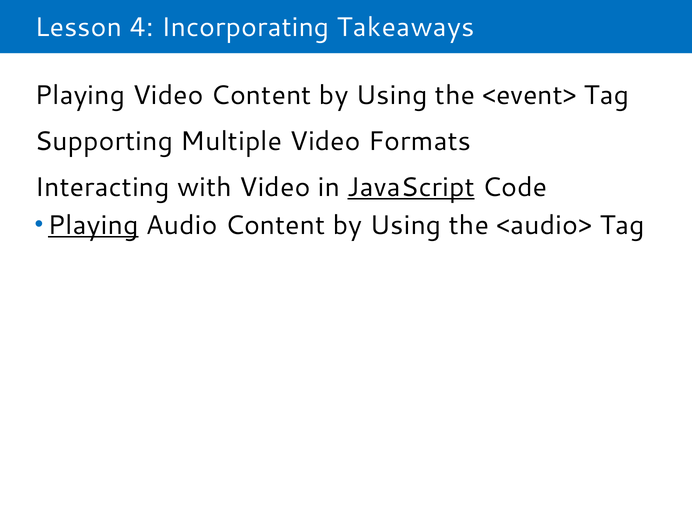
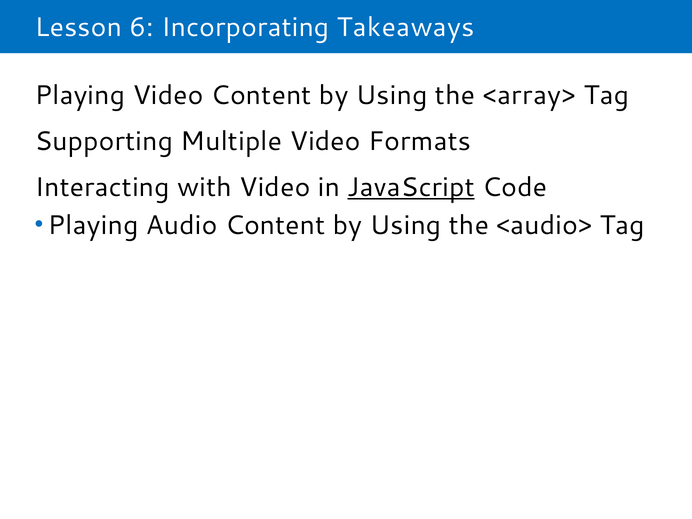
4: 4 -> 6 (142, 27)
<event>: <event> -> <array> (529, 95)
Playing underline: present -> none (93, 225)
